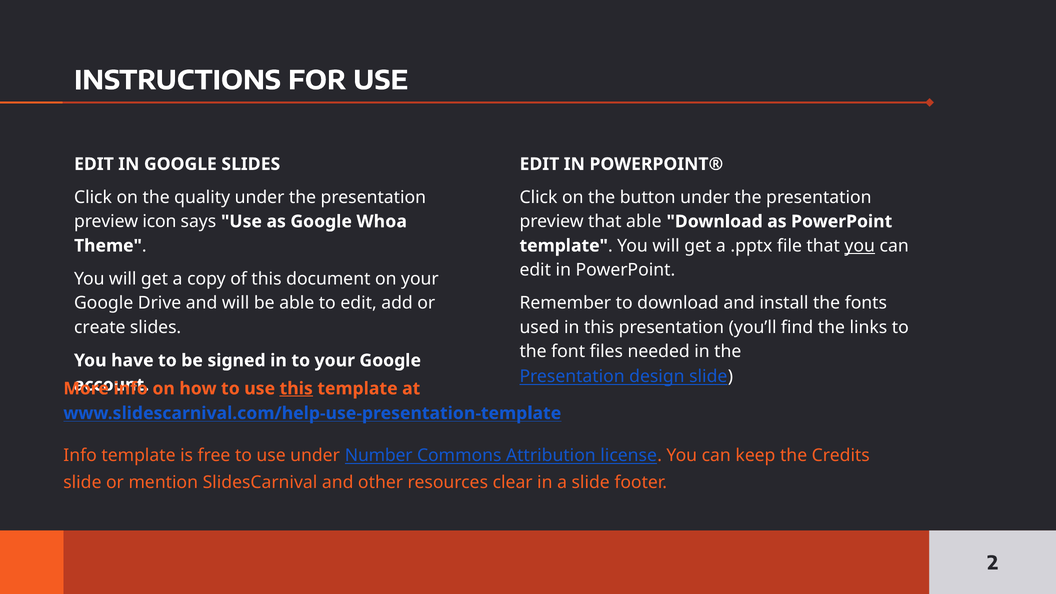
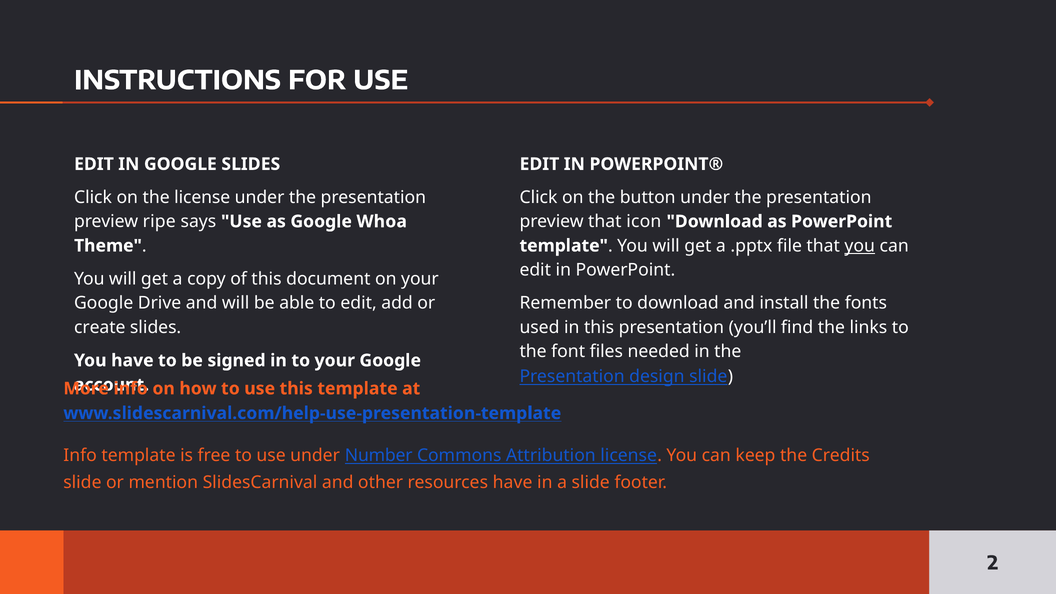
the quality: quality -> license (202, 197)
icon: icon -> ripe (159, 221)
that able: able -> icon (644, 221)
this underline: present -> none (296, 389)
resources clear: clear -> have (513, 483)
